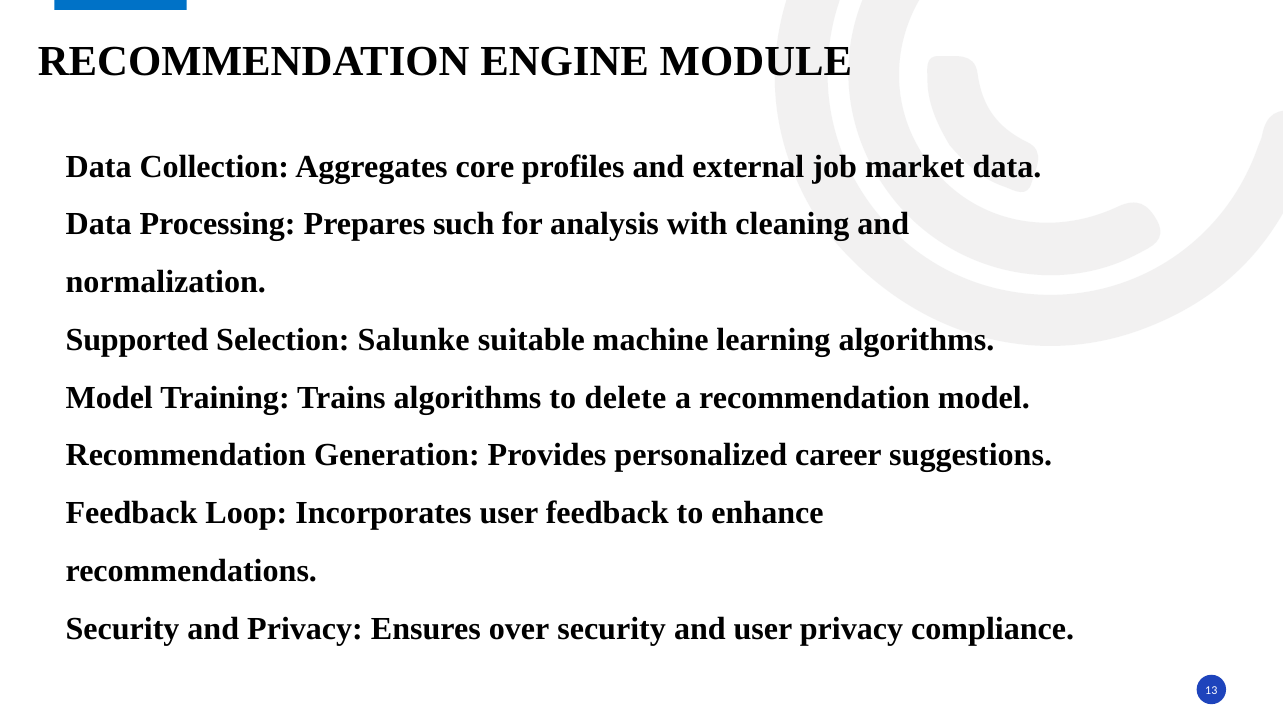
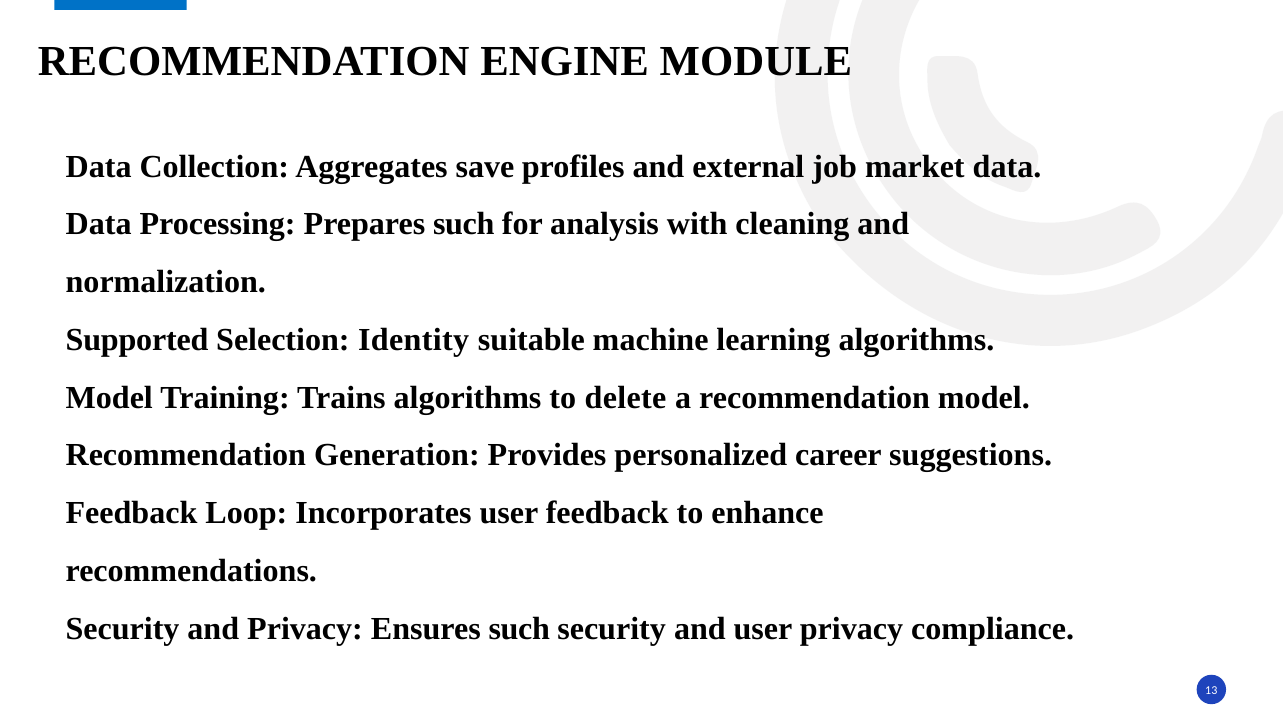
core: core -> save (485, 166)
Salunke: Salunke -> Identity (414, 340)
Ensures over: over -> such (519, 628)
